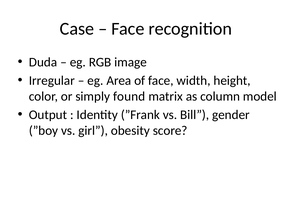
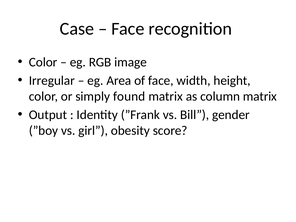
Duda: Duda -> Color (43, 62)
column model: model -> matrix (260, 96)
